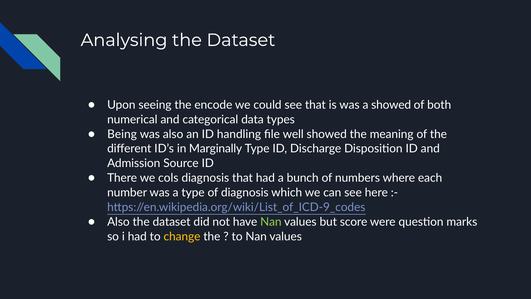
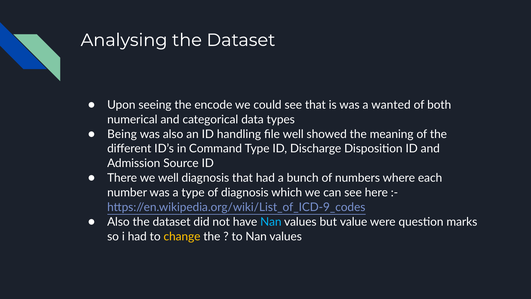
a showed: showed -> wanted (391, 105)
Marginally: Marginally -> Command (215, 149)
we cols: cols -> well (168, 178)
Nan colour: light green -> light blue (271, 222)
score: score -> value (354, 222)
